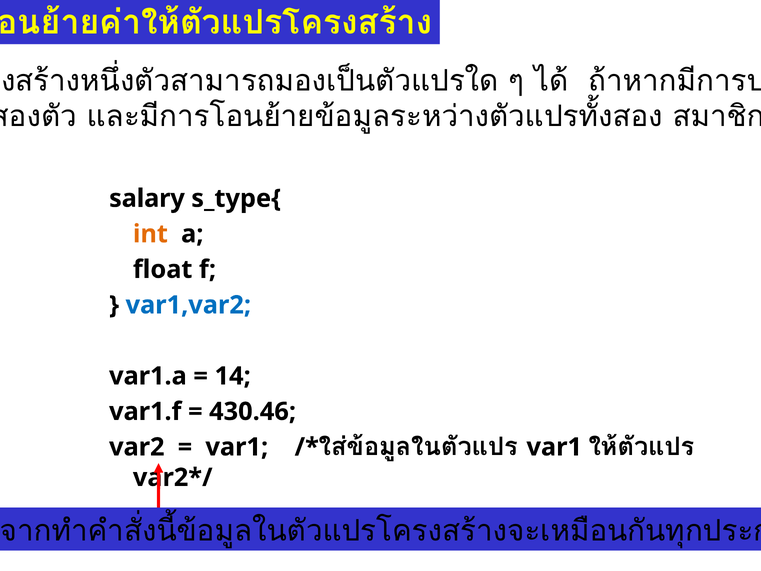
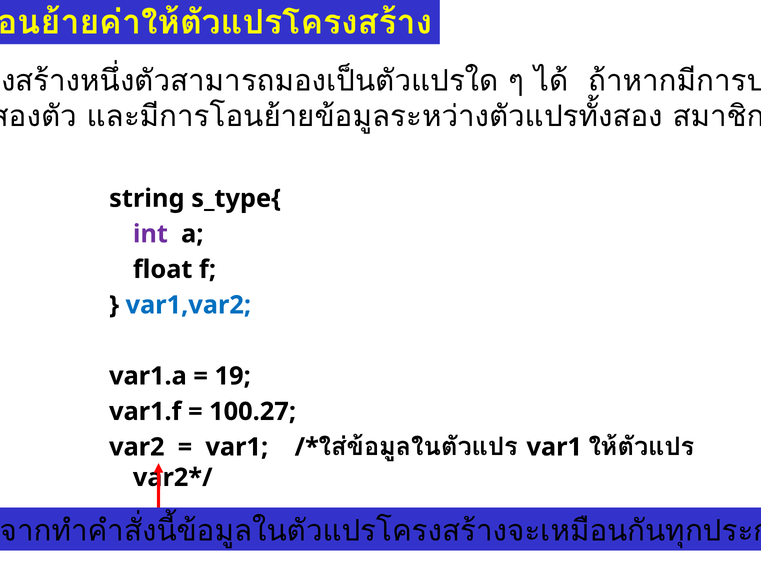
salary: salary -> string (147, 198)
int colour: orange -> purple (150, 234)
14: 14 -> 19 (233, 376)
430.46: 430.46 -> 100.27 (253, 411)
